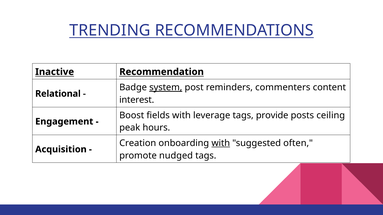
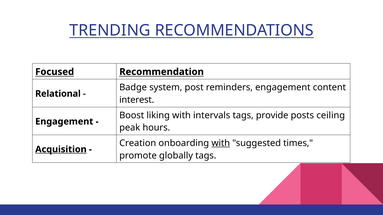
Inactive: Inactive -> Focused (55, 72)
system underline: present -> none (166, 88)
reminders commenters: commenters -> engagement (283, 88)
fields: fields -> liking (158, 115)
leverage: leverage -> intervals (212, 115)
often: often -> times (298, 143)
Acquisition underline: none -> present (61, 150)
nudged: nudged -> globally (176, 156)
